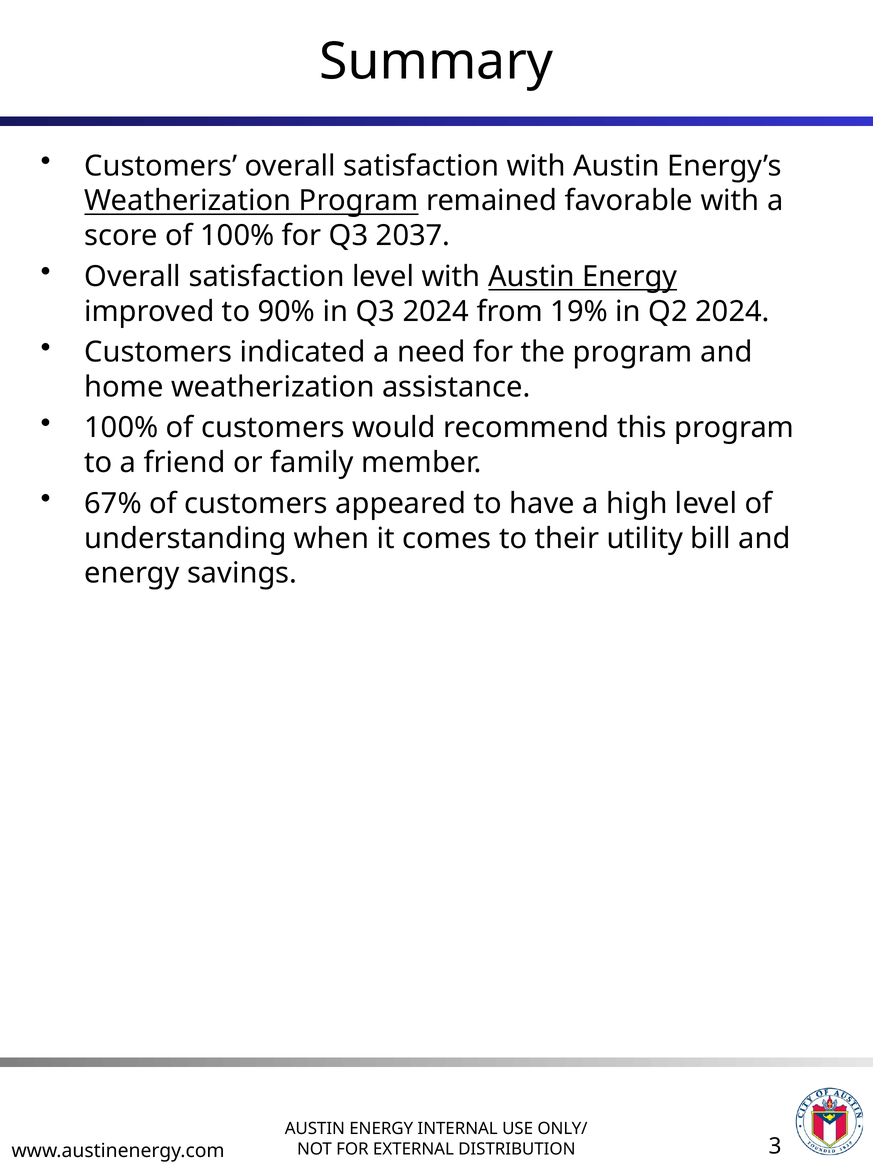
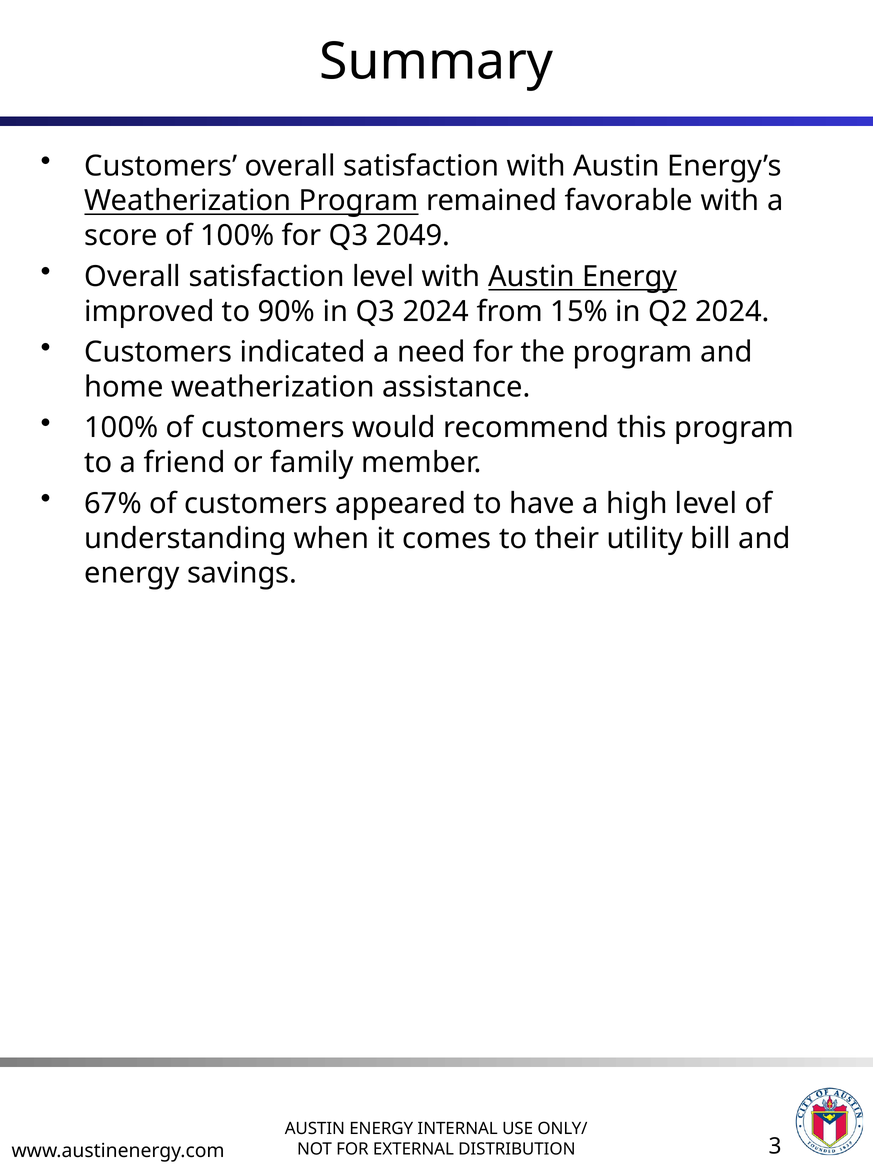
2037: 2037 -> 2049 (413, 236)
19%: 19% -> 15% (579, 311)
